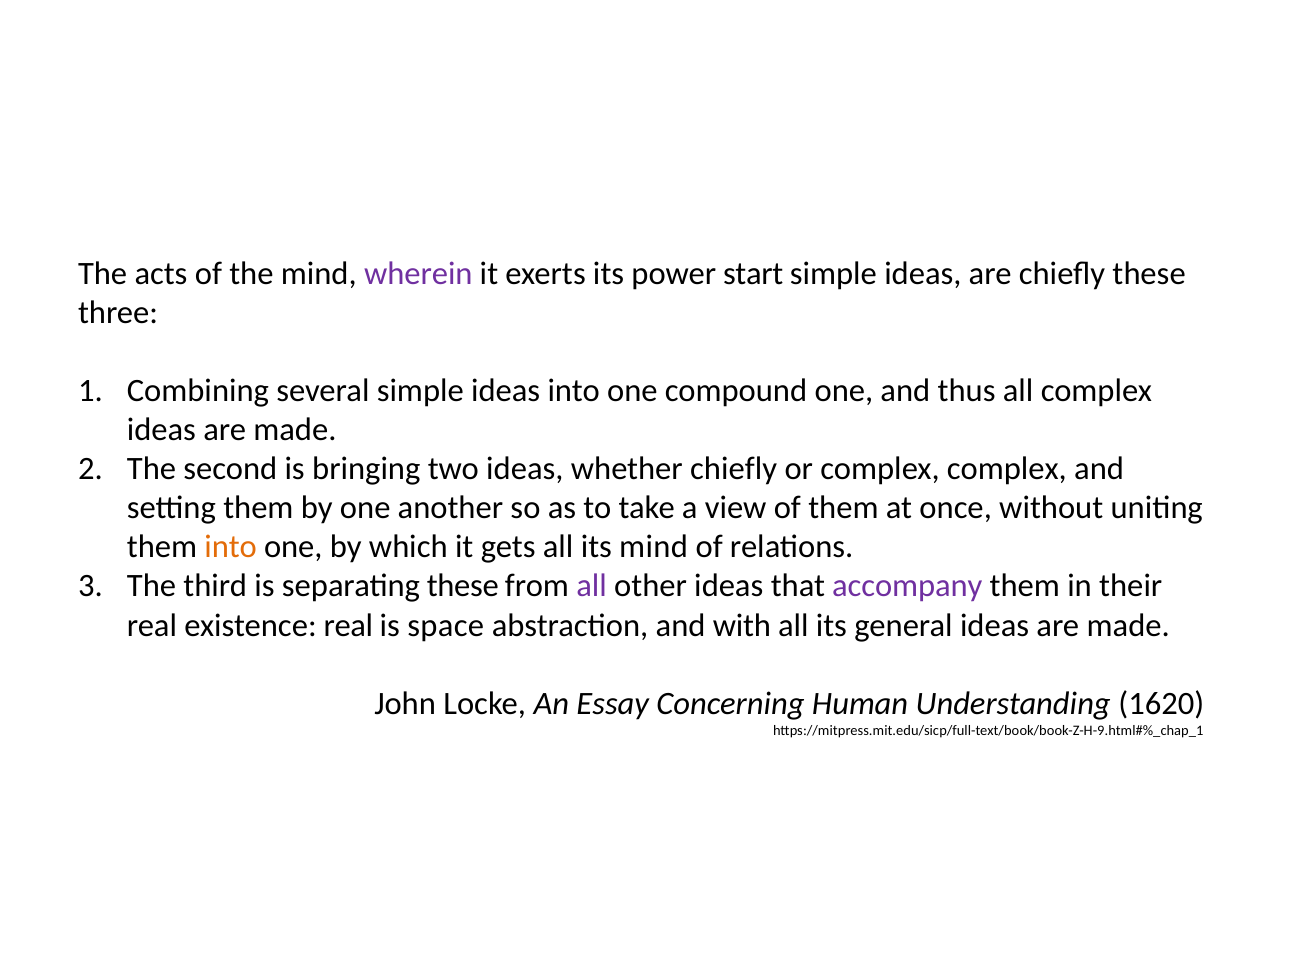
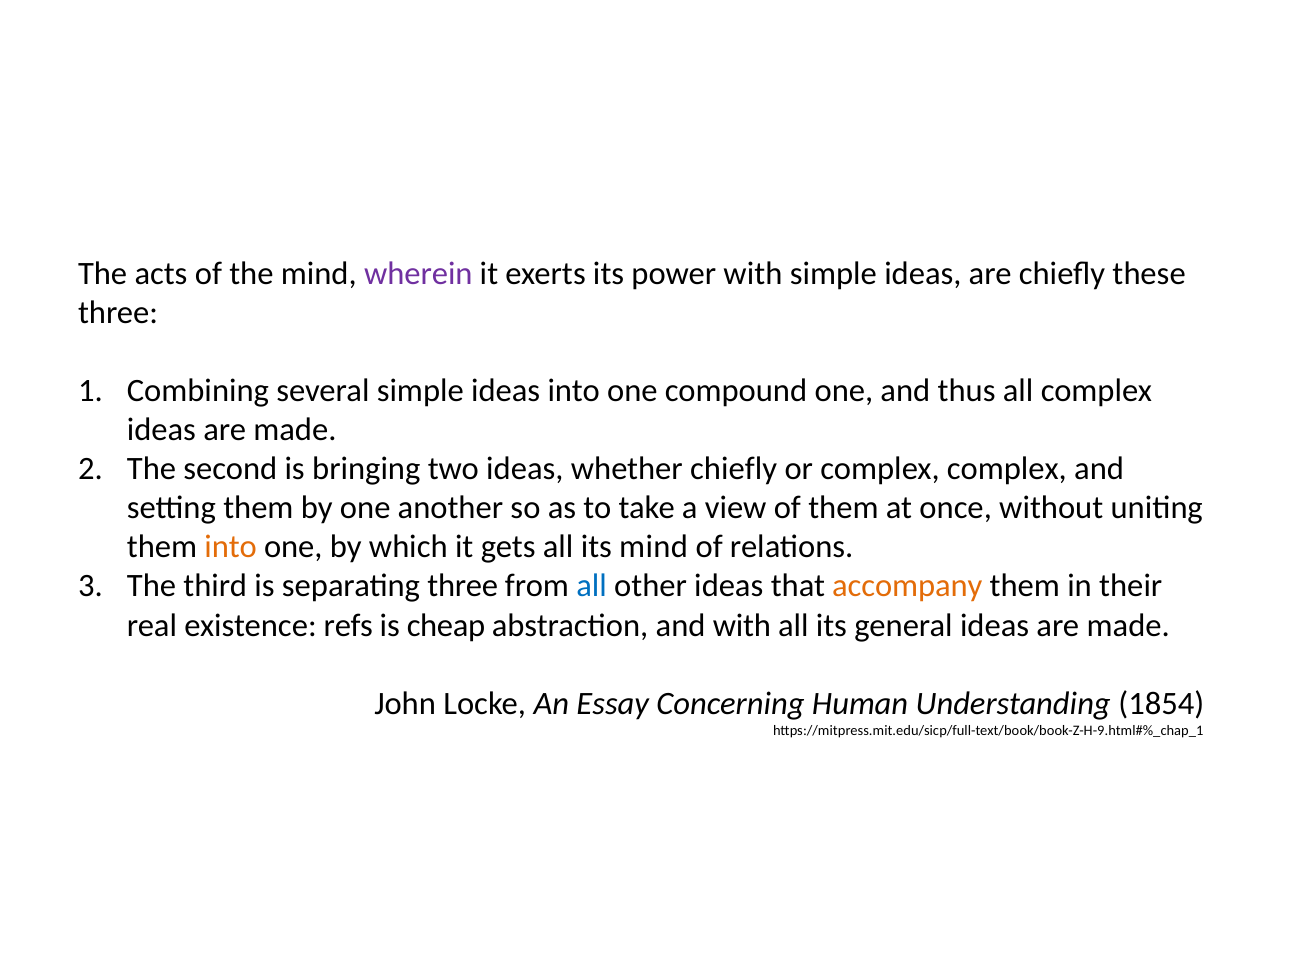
power start: start -> with (753, 273)
separating these: these -> three (463, 586)
all colour: purple -> blue (592, 586)
accompany colour: purple -> orange (907, 586)
existence real: real -> refs (348, 625)
space: space -> cheap (446, 625)
1620: 1620 -> 1854 (1161, 704)
